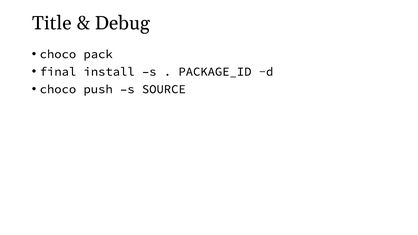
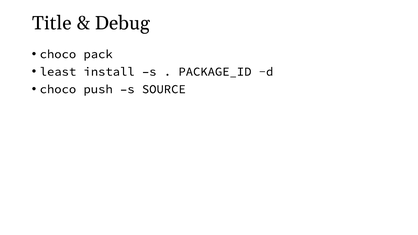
final: final -> least (58, 72)
